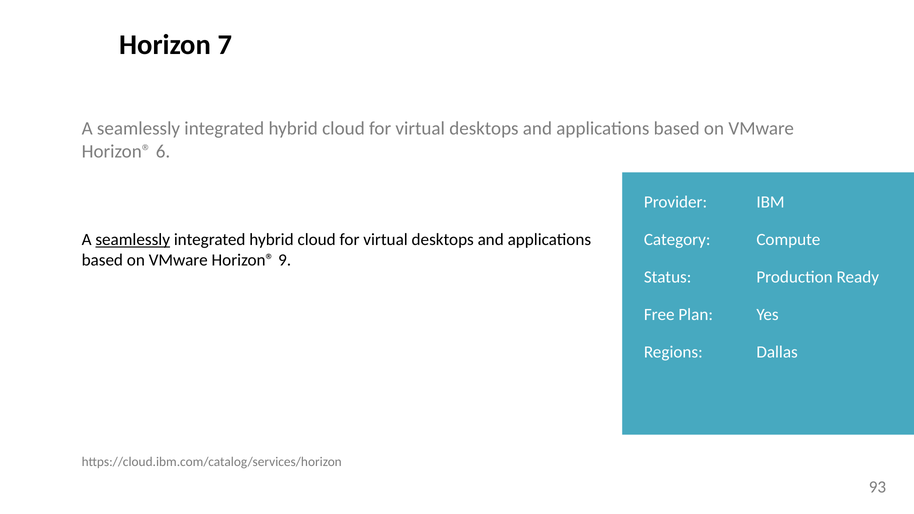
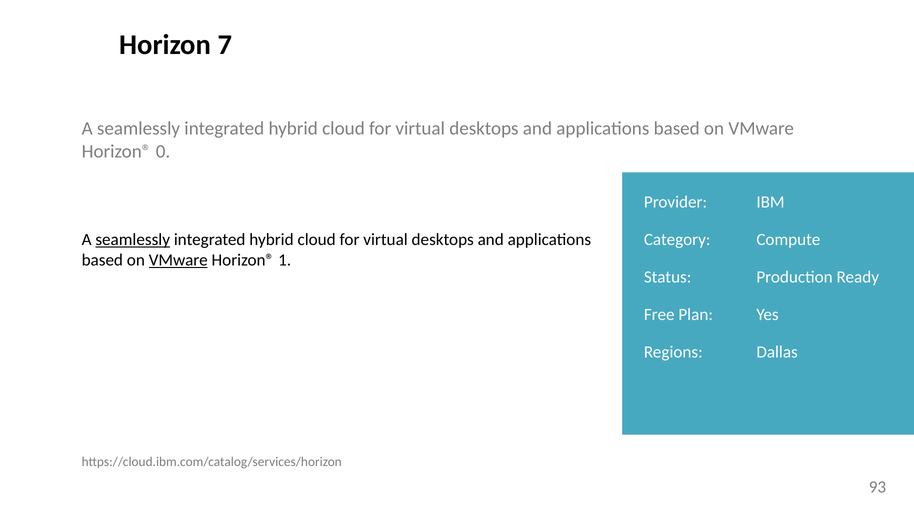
6: 6 -> 0 (163, 151)
VMware underline: none -> present (178, 260)
9: 9 -> 1 (285, 260)
